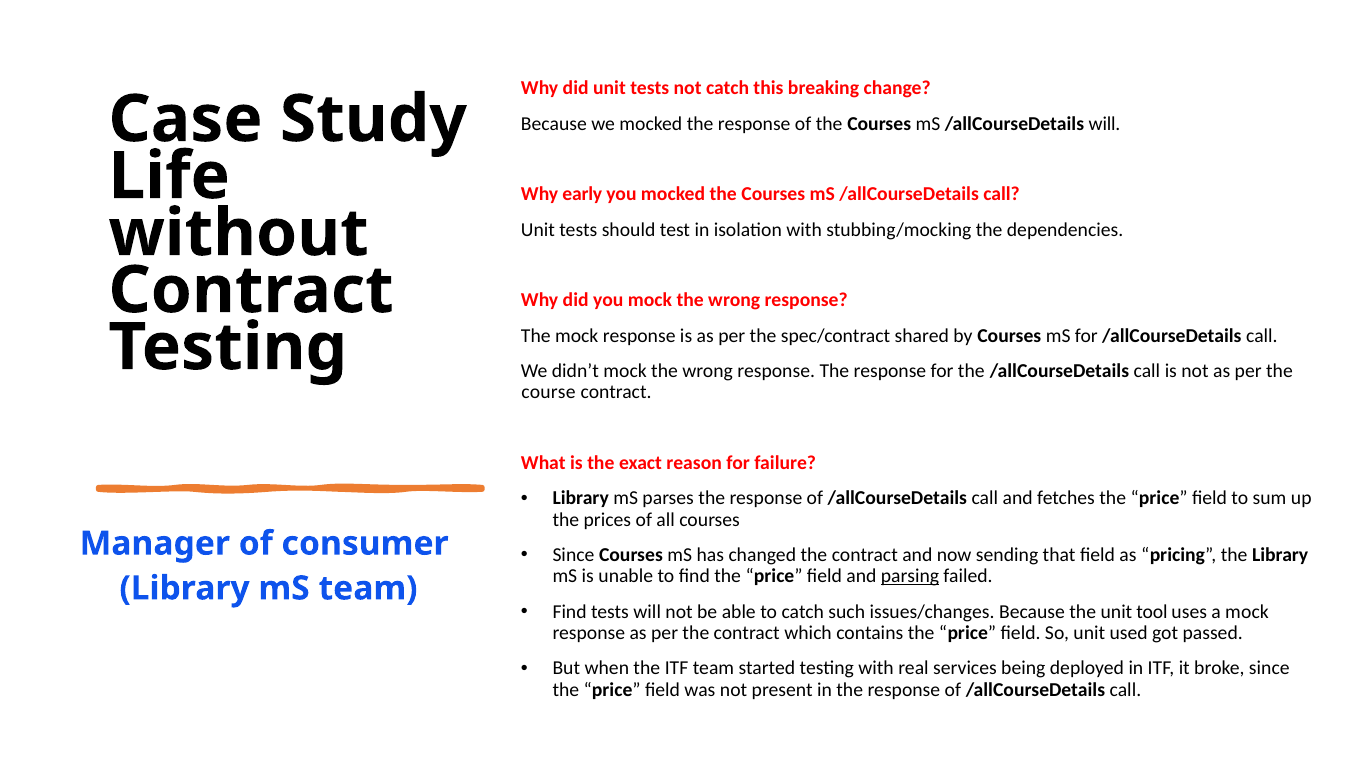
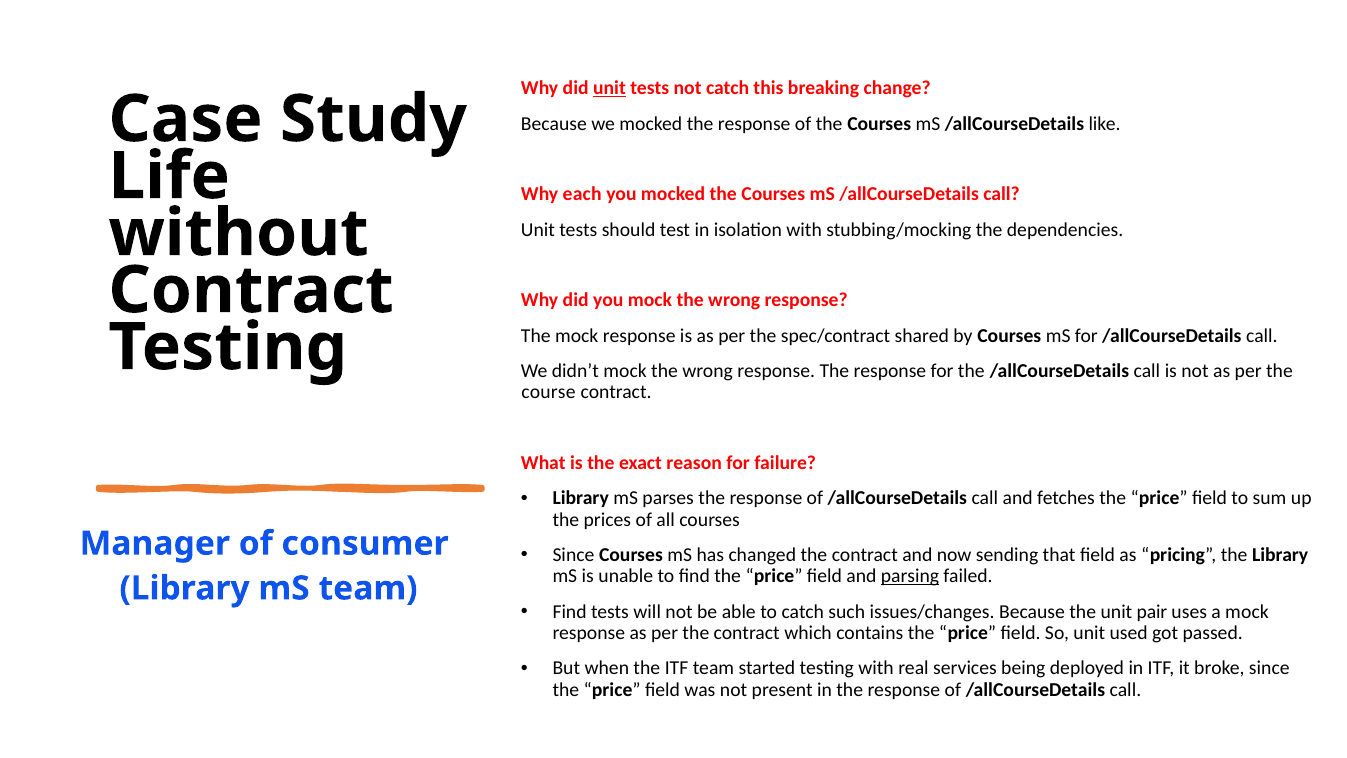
unit underline: none -> present (609, 88)
/allCourseDetails will: will -> like (1105, 124)
early: early -> each (582, 194)
tool: tool -> pair (1152, 611)
